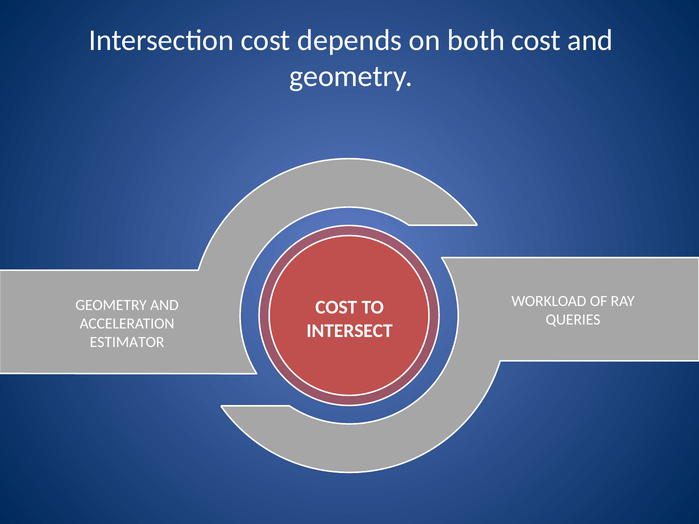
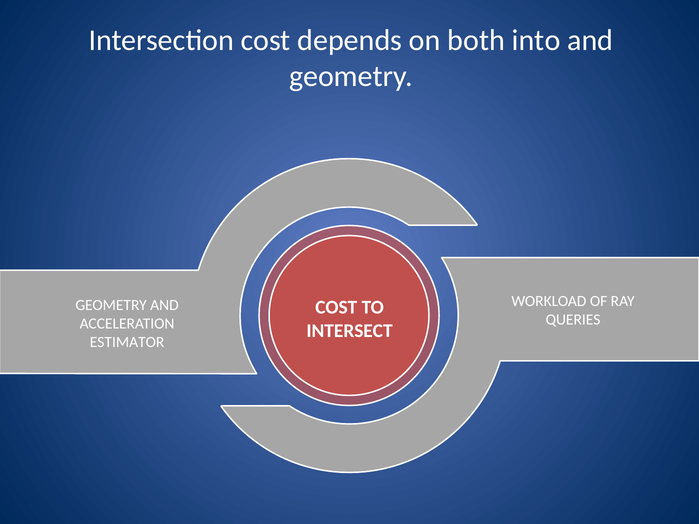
both cost: cost -> into (536, 40)
